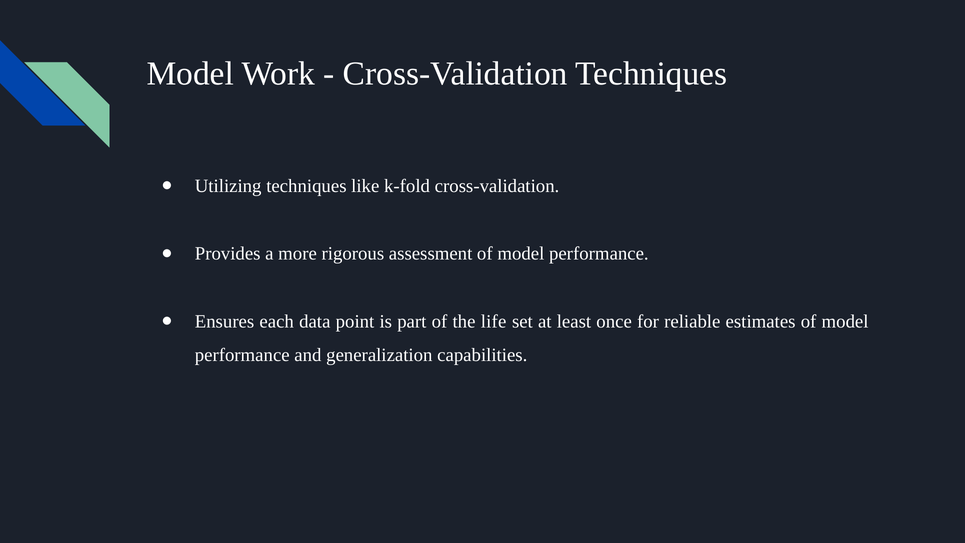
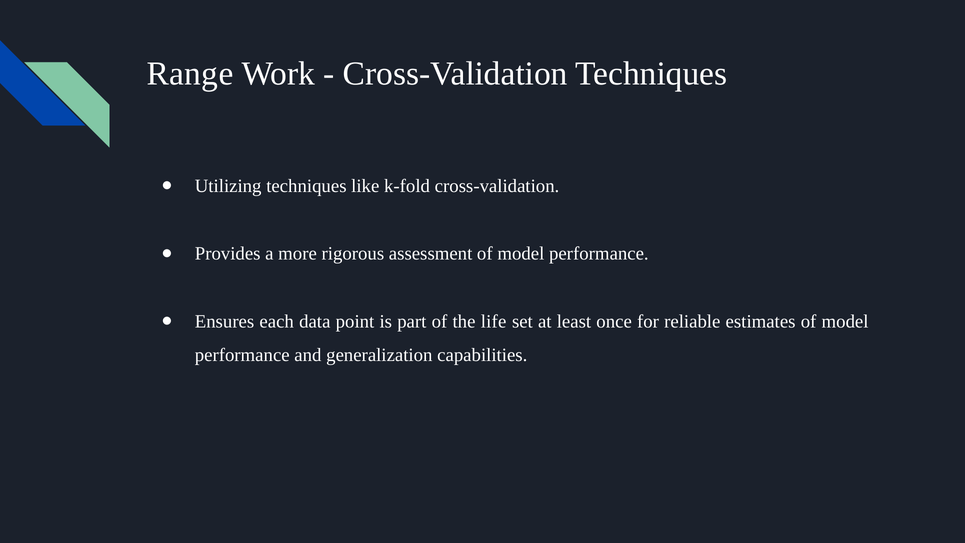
Model: Model -> Range (190, 74)
